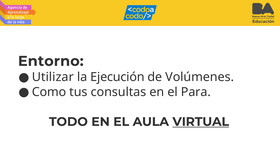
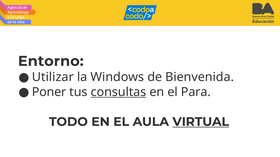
Ejecución: Ejecución -> Windows (117, 77)
Volúmenes: Volúmenes -> Bienvenida (200, 77)
Como: Como -> Poner (49, 92)
consultas underline: none -> present (119, 92)
